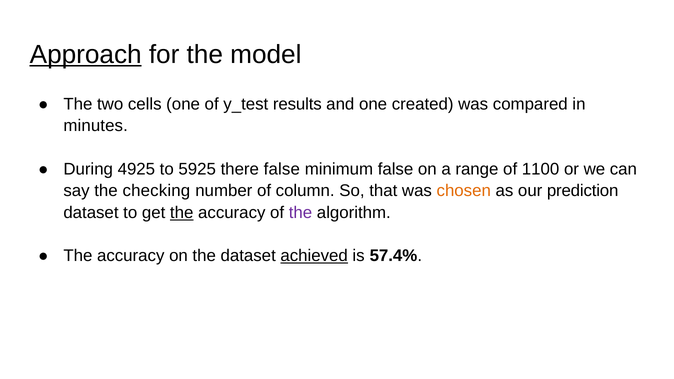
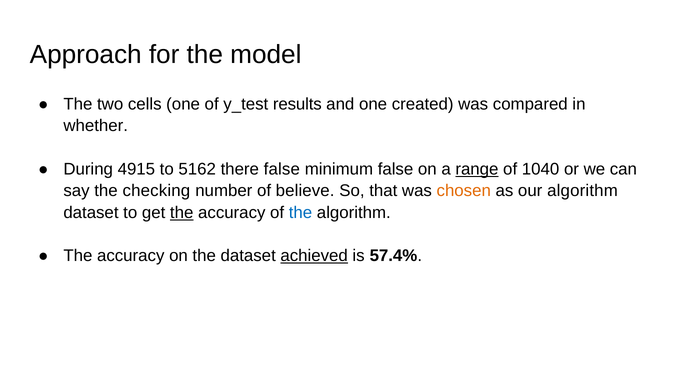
Approach underline: present -> none (86, 55)
minutes: minutes -> whether (96, 126)
4925: 4925 -> 4915 (136, 169)
5925: 5925 -> 5162 (197, 169)
range underline: none -> present (477, 169)
1100: 1100 -> 1040 (541, 169)
column: column -> believe (305, 191)
our prediction: prediction -> algorithm (582, 191)
the colour: purple -> blue (301, 213)
